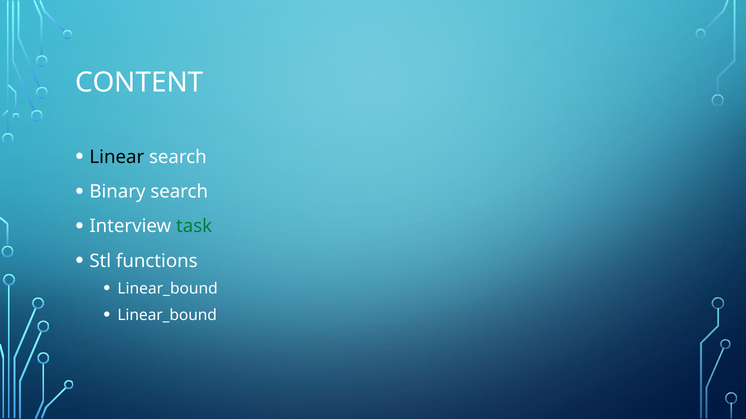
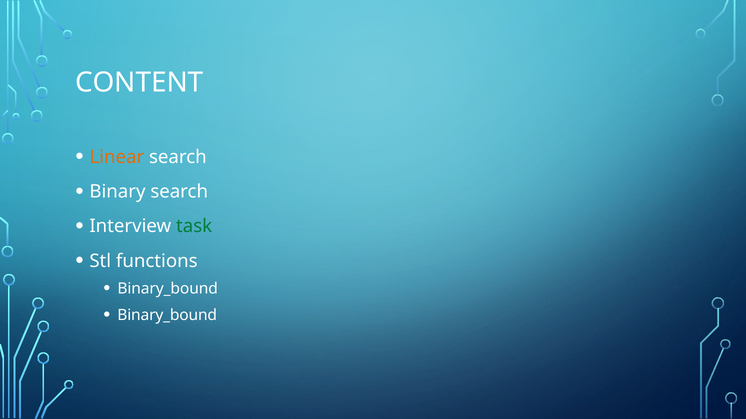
Linear colour: black -> orange (117, 157)
Linear_bound: Linear_bound -> Binary_bound (168, 289)
Linear_bound: Linear_bound -> Binary_bound (167, 315)
